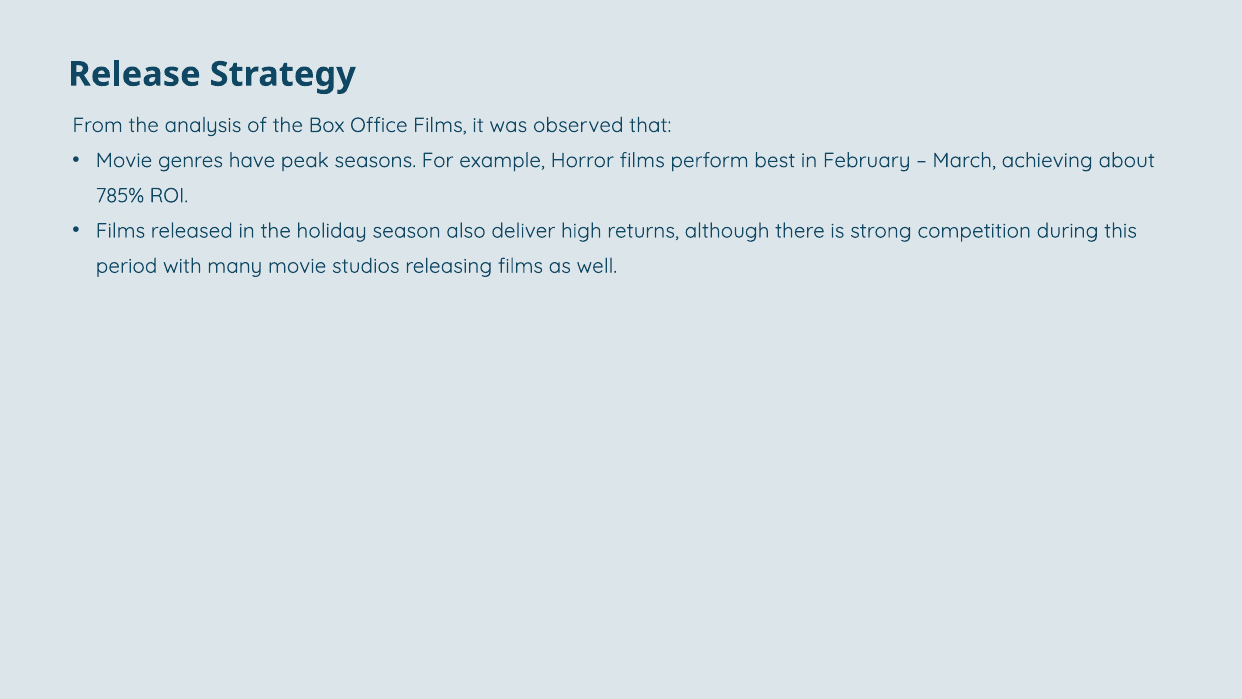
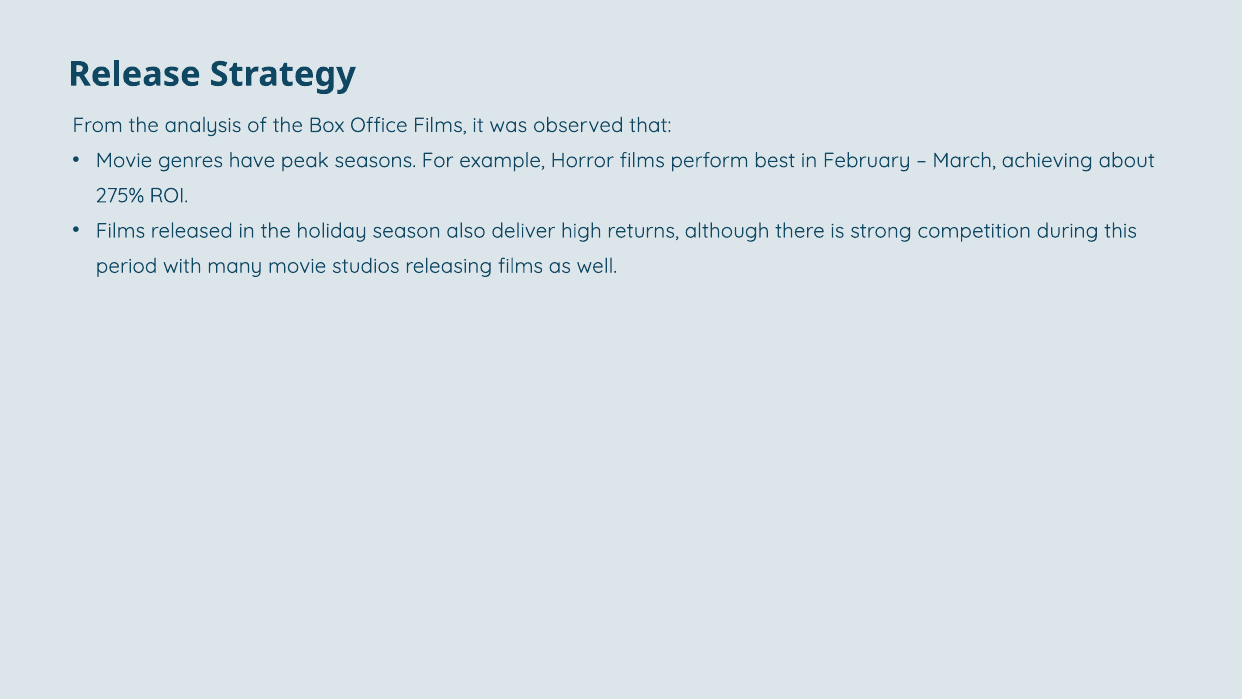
785%: 785% -> 275% (120, 196)
